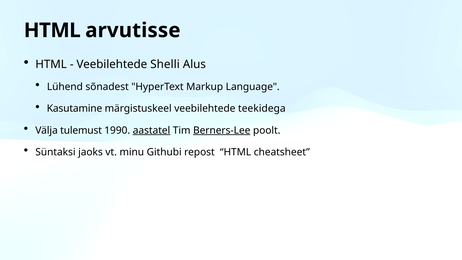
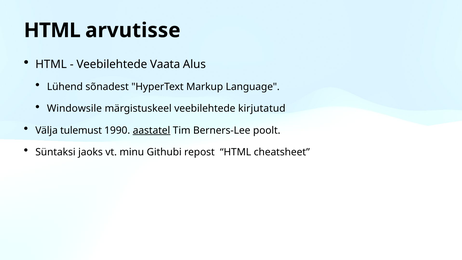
Shelli: Shelli -> Vaata (165, 64)
Kasutamine: Kasutamine -> Windowsile (74, 109)
teekidega: teekidega -> kirjutatud (262, 109)
Berners-Lee underline: present -> none (222, 130)
